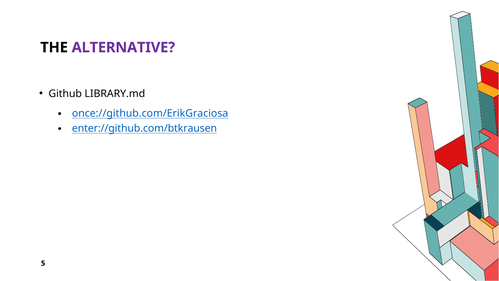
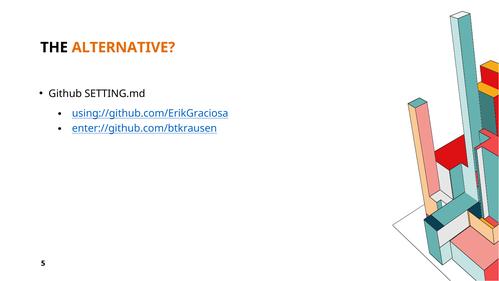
ALTERNATIVE colour: purple -> orange (123, 47)
LIBRARY.md: LIBRARY.md -> SETTING.md (115, 94)
once://github.com/ErikGraciosa: once://github.com/ErikGraciosa -> using://github.com/ErikGraciosa (150, 113)
